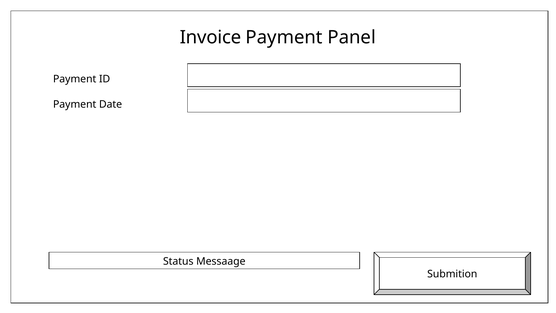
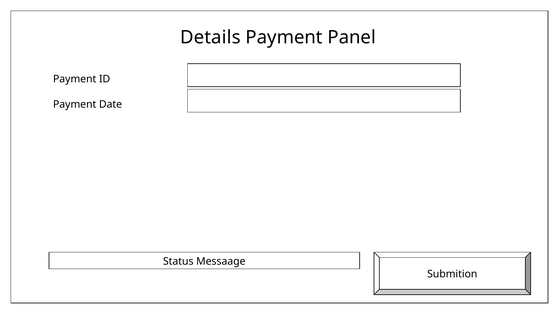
Invoice: Invoice -> Details (210, 37)
